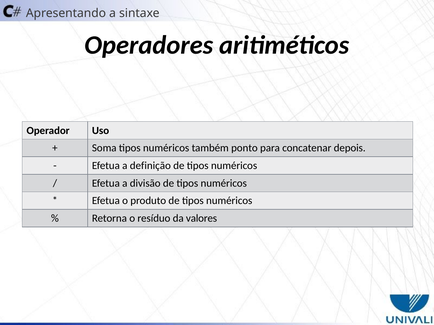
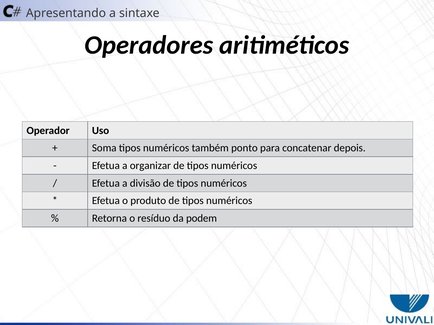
definição: definição -> organizar (150, 166)
valores: valores -> podem (202, 219)
